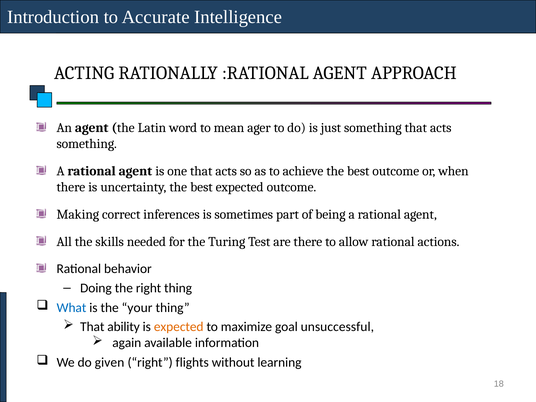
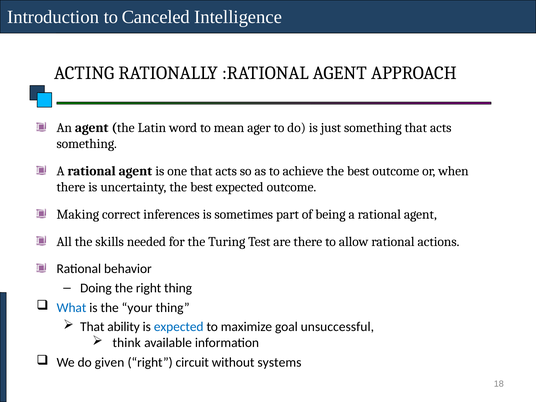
Accurate: Accurate -> Canceled (156, 17)
expected colour: orange -> blue (179, 327)
again: again -> think (127, 343)
flights: flights -> circuit (192, 363)
learning: learning -> systems (279, 363)
